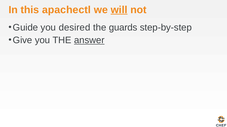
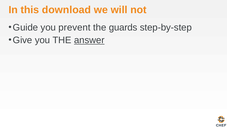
apachectl: apachectl -> download (66, 10)
will underline: present -> none (119, 10)
desired: desired -> prevent (74, 28)
